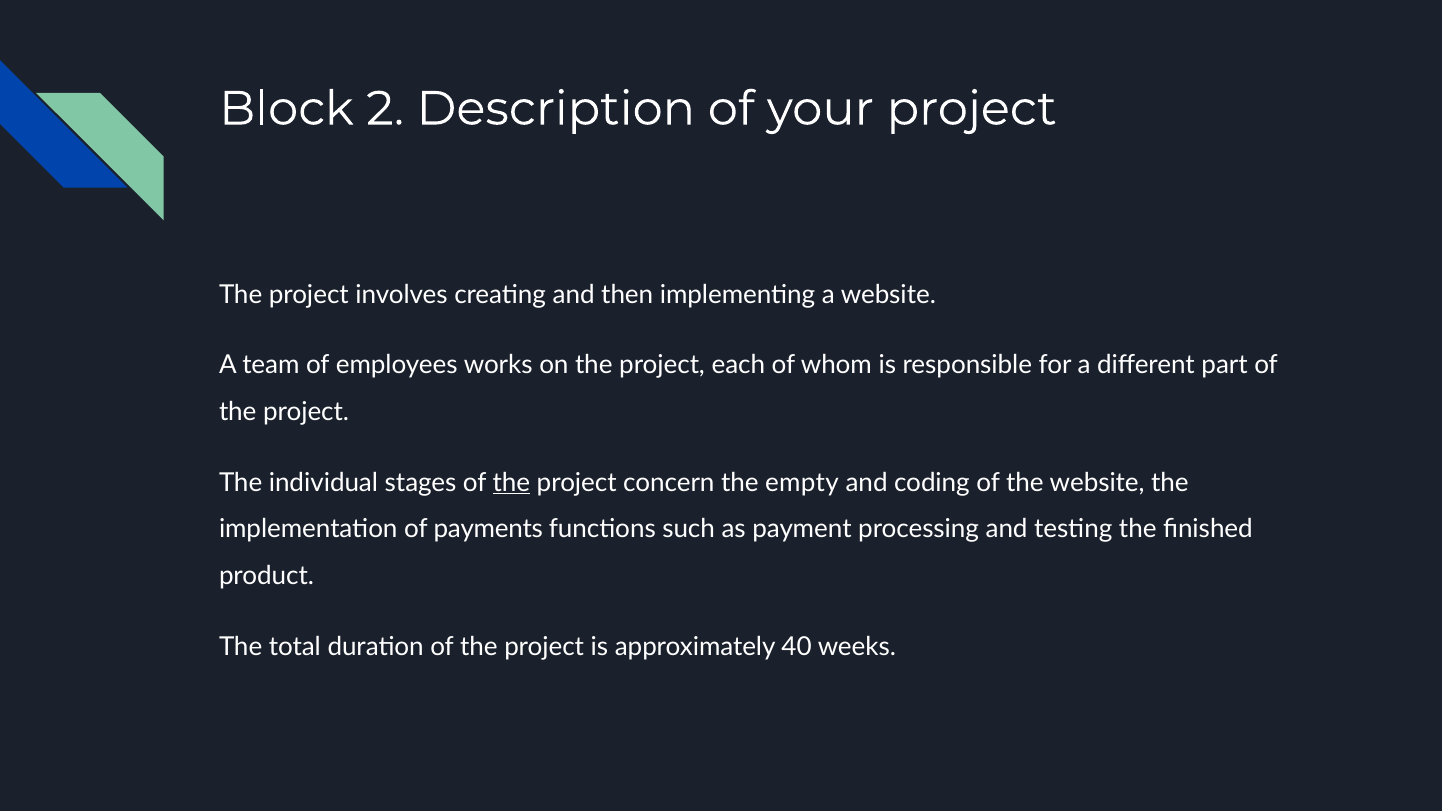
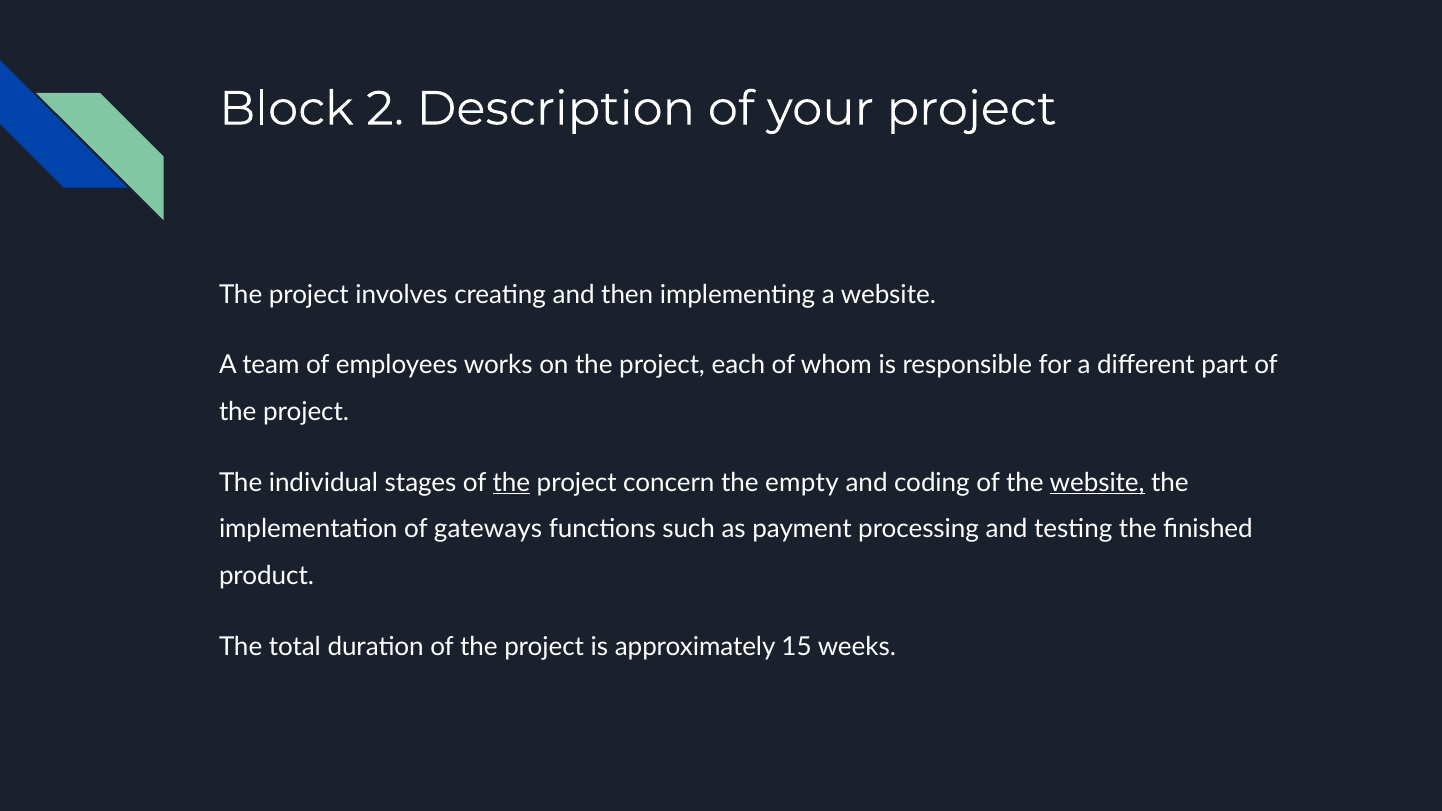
website underline: none -> present (1097, 483)
payments: payments -> gateways (488, 529)
40: 40 -> 15 (797, 647)
